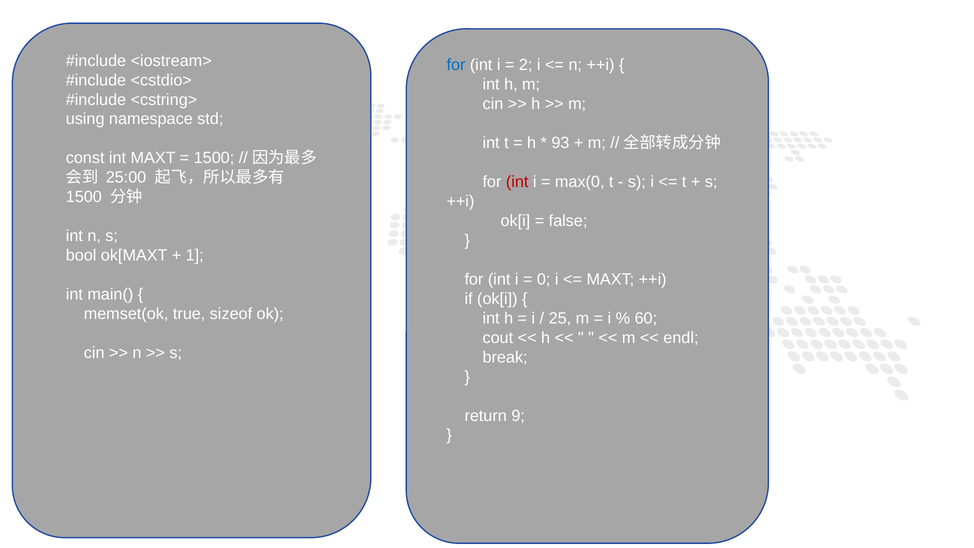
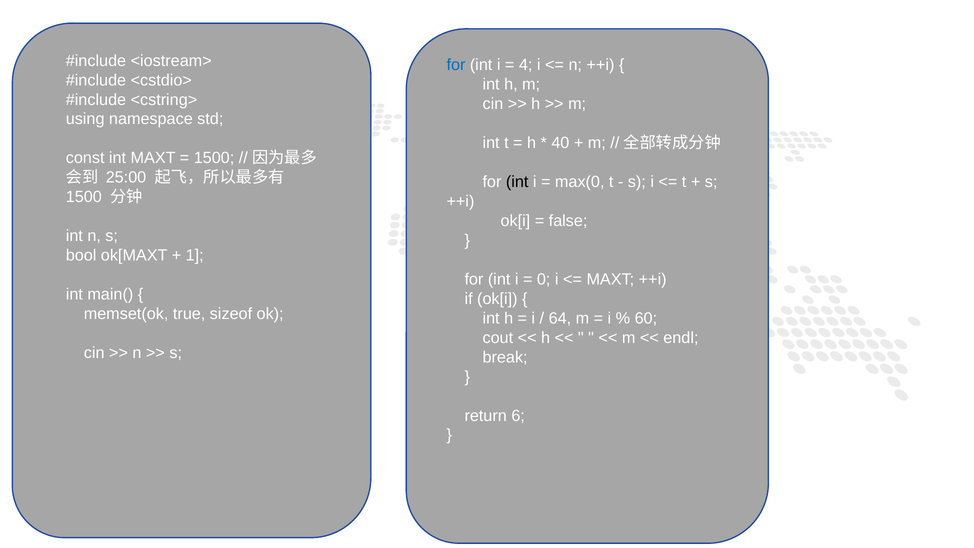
2: 2 -> 4 (526, 65)
93: 93 -> 40 (560, 143)
int colour: red -> black (517, 182)
25: 25 -> 64 (560, 318)
9: 9 -> 6 (518, 416)
